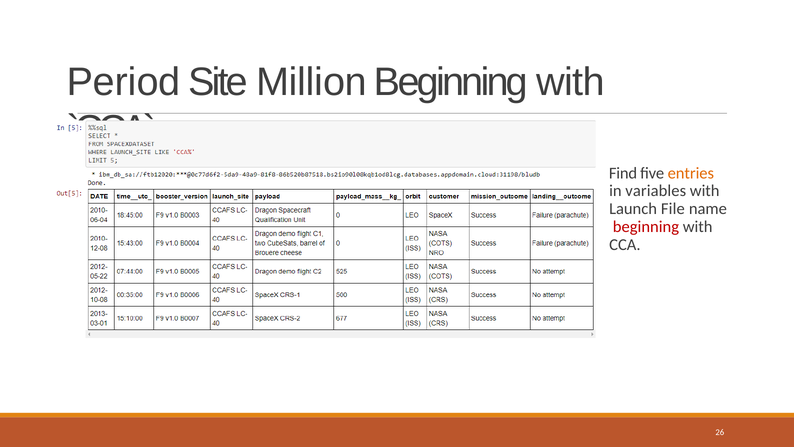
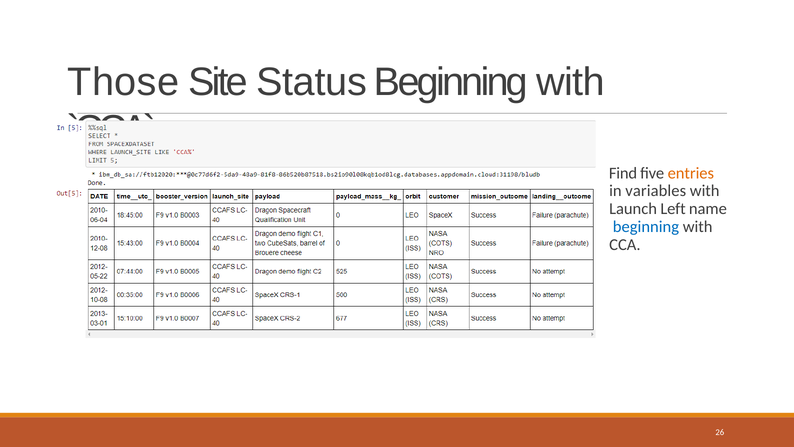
Period: Period -> Those (123, 82)
Million: Million -> Status (312, 82)
File: File -> Left (673, 209)
beginning colour: red -> blue (646, 227)
